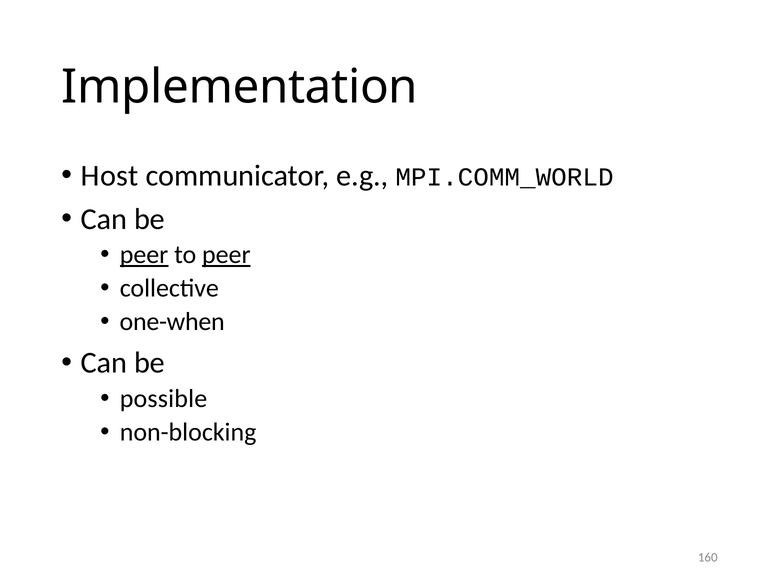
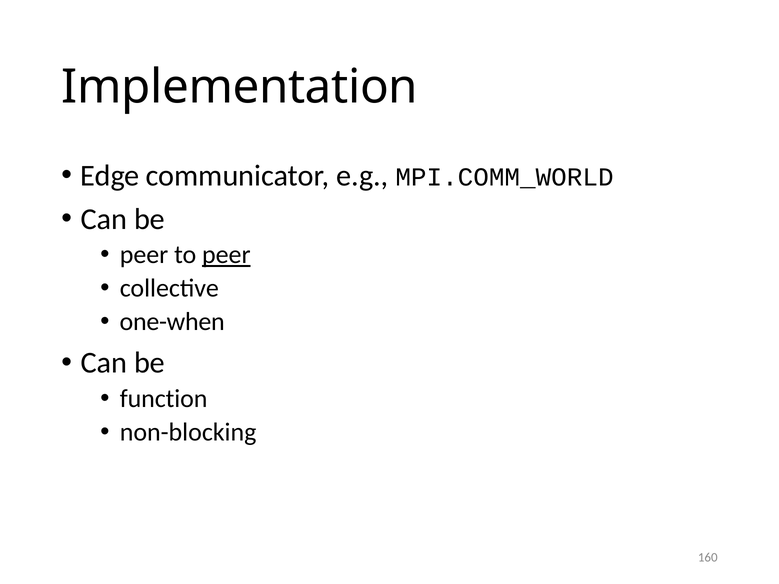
Host: Host -> Edge (110, 176)
peer underline: present -> none (144, 255)
possible: possible -> function (164, 399)
